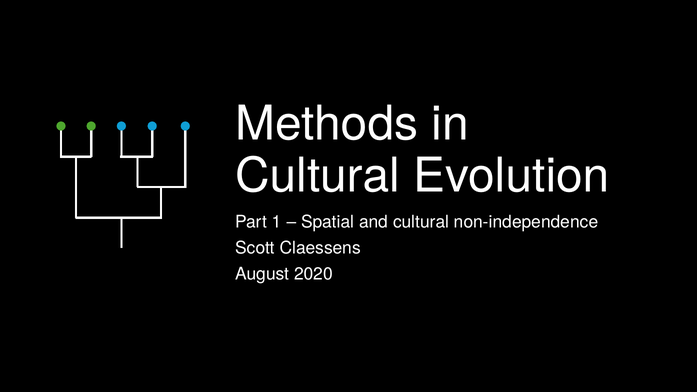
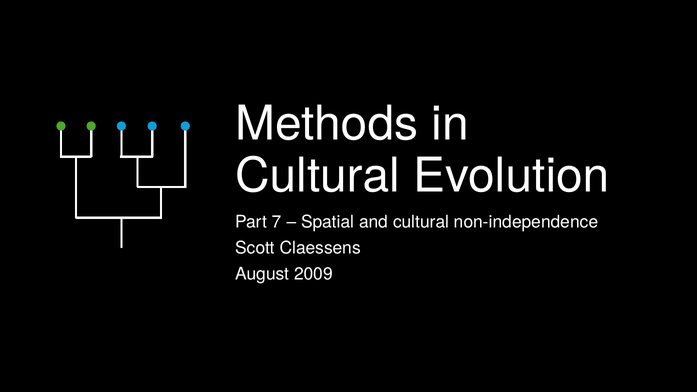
1: 1 -> 7 (277, 222)
2020: 2020 -> 2009 (313, 274)
